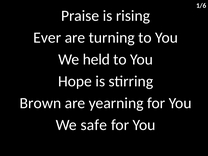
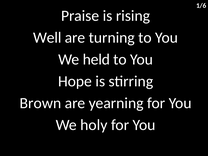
Ever: Ever -> Well (47, 38)
safe: safe -> holy (94, 125)
